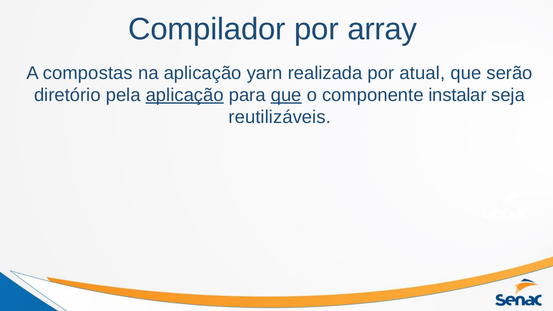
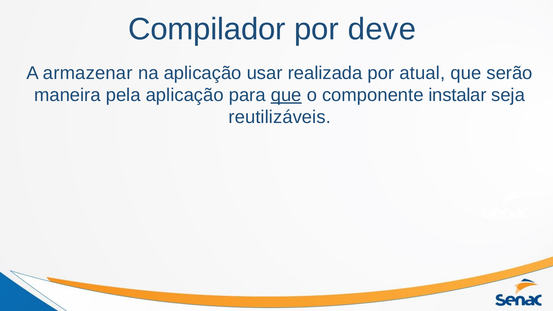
array: array -> deve (382, 29)
compostas: compostas -> armazenar (88, 73)
yarn: yarn -> usar (265, 73)
diretório: diretório -> maneira (67, 95)
aplicação underline: present -> none (185, 95)
